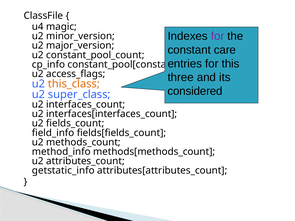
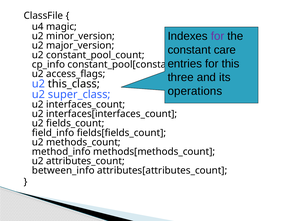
this_class colour: orange -> black (74, 84)
considered: considered -> operations (195, 91)
getstatic_info: getstatic_info -> between_info (63, 171)
